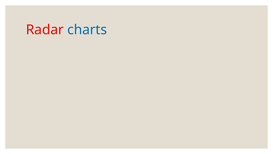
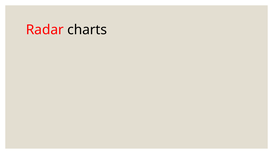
charts colour: blue -> black (87, 30)
